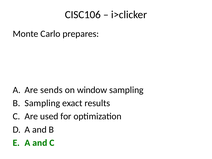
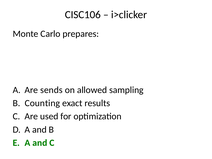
window: window -> allowed (92, 90)
B Sampling: Sampling -> Counting (42, 103)
